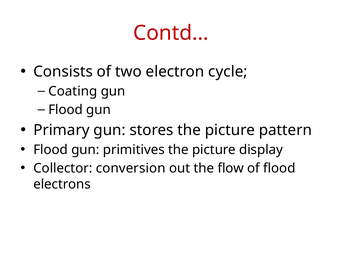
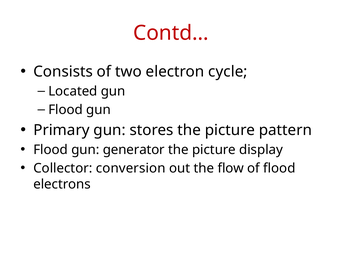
Coating: Coating -> Located (73, 91)
primitives: primitives -> generator (134, 150)
